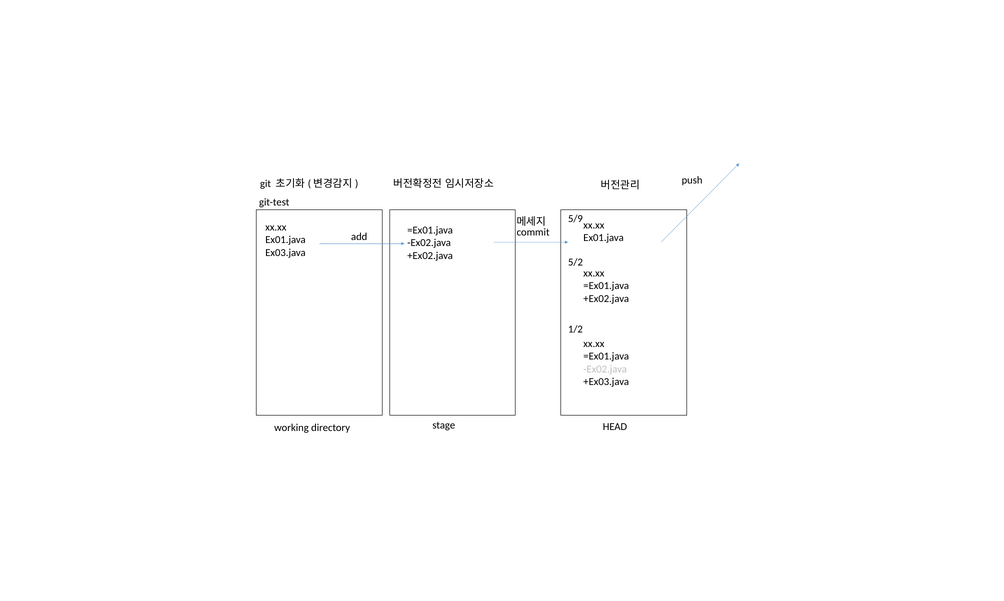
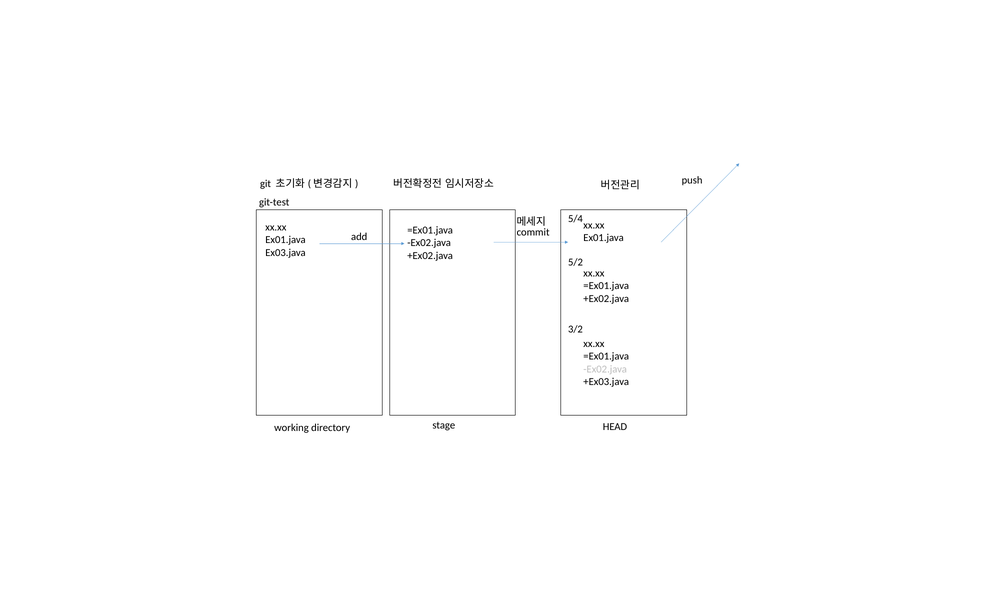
5/9: 5/9 -> 5/4 (575, 219)
1/2: 1/2 -> 3/2 (575, 330)
